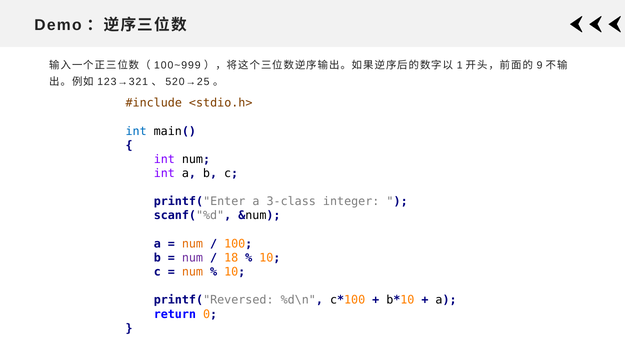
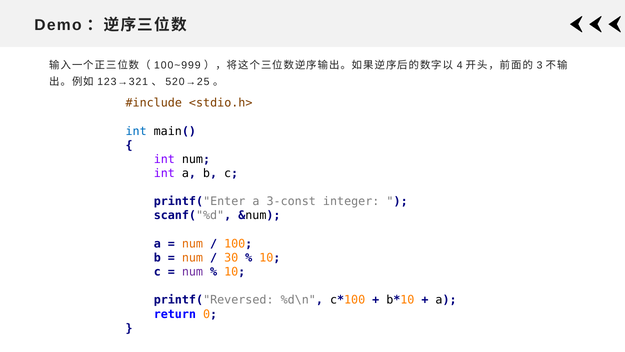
1: 1 -> 4 (460, 65)
9: 9 -> 3 (540, 65)
3-class: 3-class -> 3-const (291, 201)
num colour: purple -> orange (192, 258)
18: 18 -> 30 (231, 258)
num colour: orange -> purple (192, 272)
